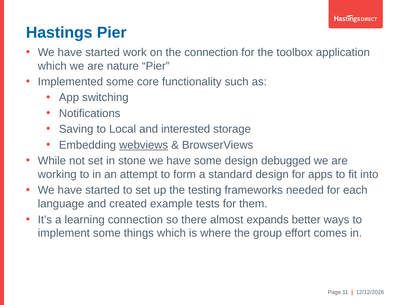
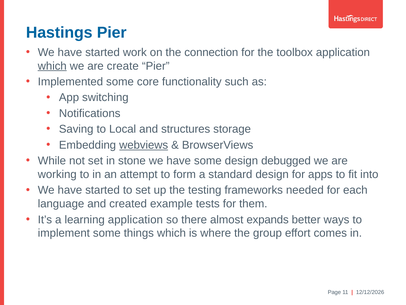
which underline: none -> present (52, 66)
nature: nature -> create (123, 66)
interested: interested -> structures (186, 129)
learning connection: connection -> application (135, 219)
